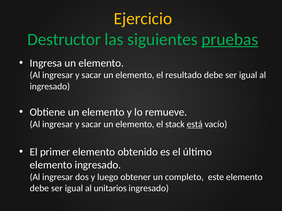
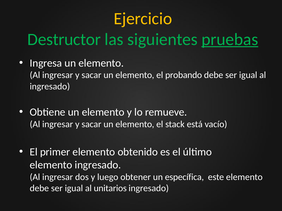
resultado: resultado -> probando (184, 75)
está underline: present -> none (195, 124)
completo: completo -> específica (184, 177)
